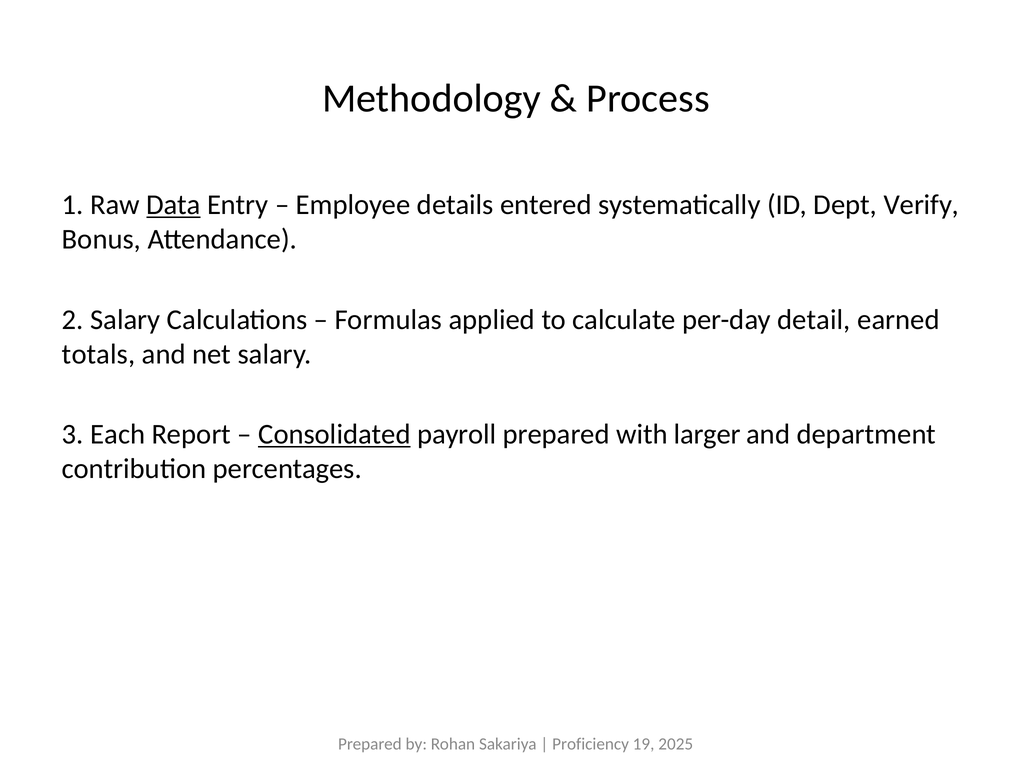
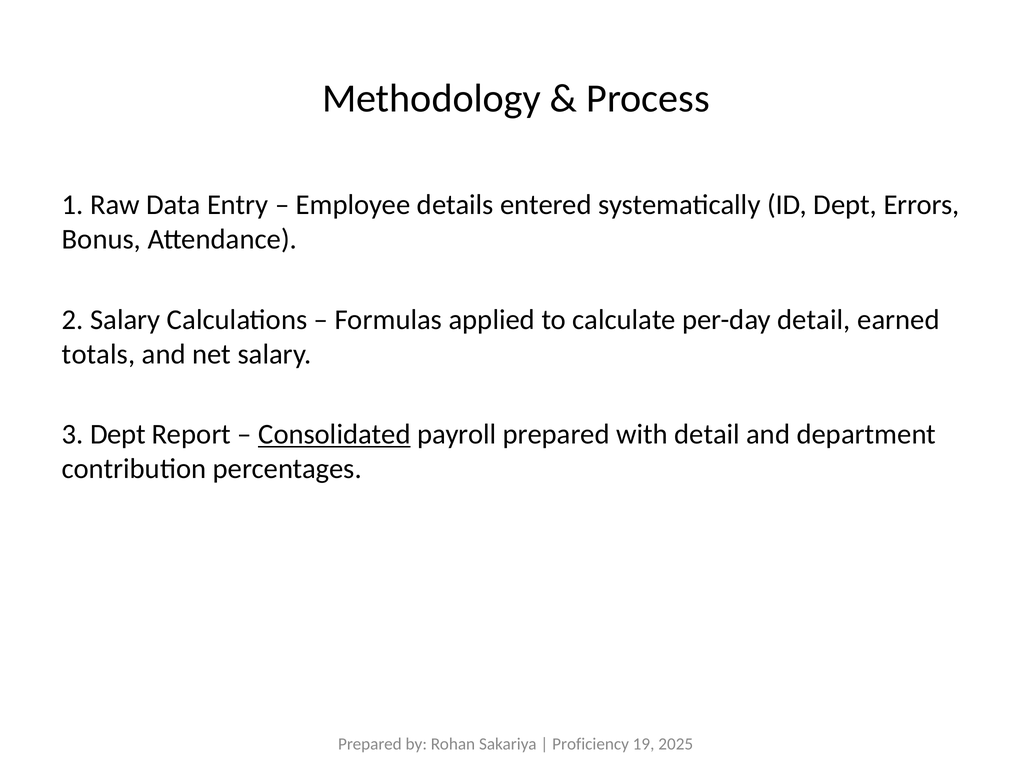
Data underline: present -> none (173, 205)
Verify: Verify -> Errors (921, 205)
3 Each: Each -> Dept (118, 434)
with larger: larger -> detail (707, 434)
